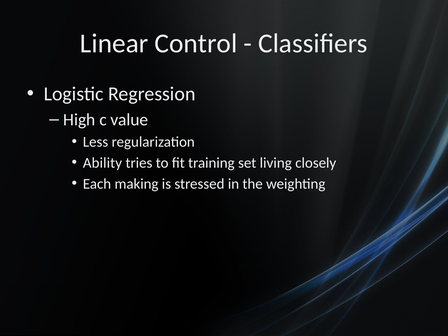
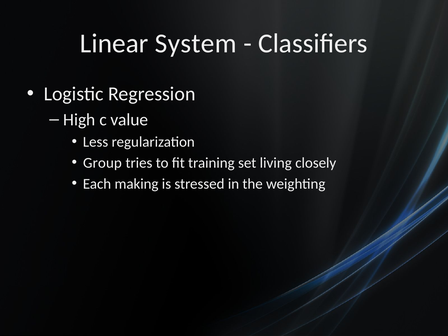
Control: Control -> System (196, 43)
Ability: Ability -> Group (102, 163)
